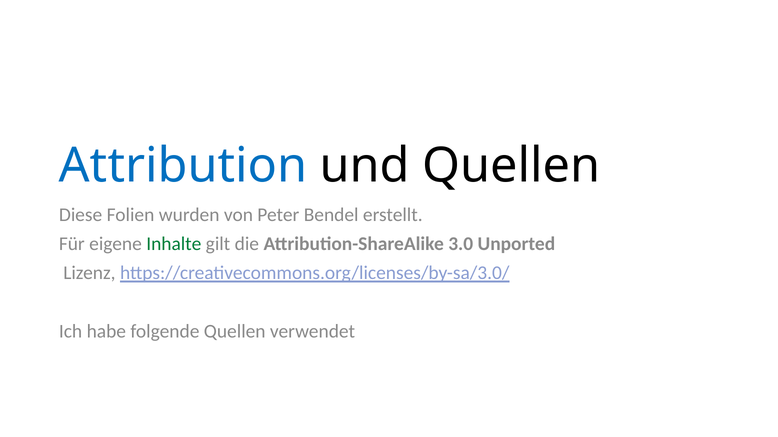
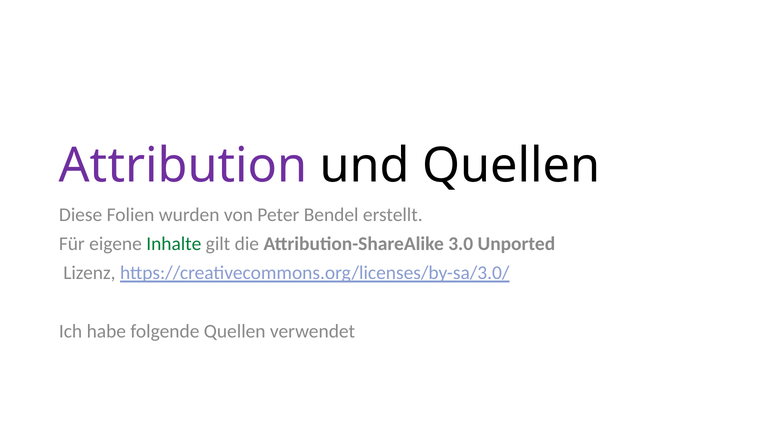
Attribution colour: blue -> purple (183, 166)
